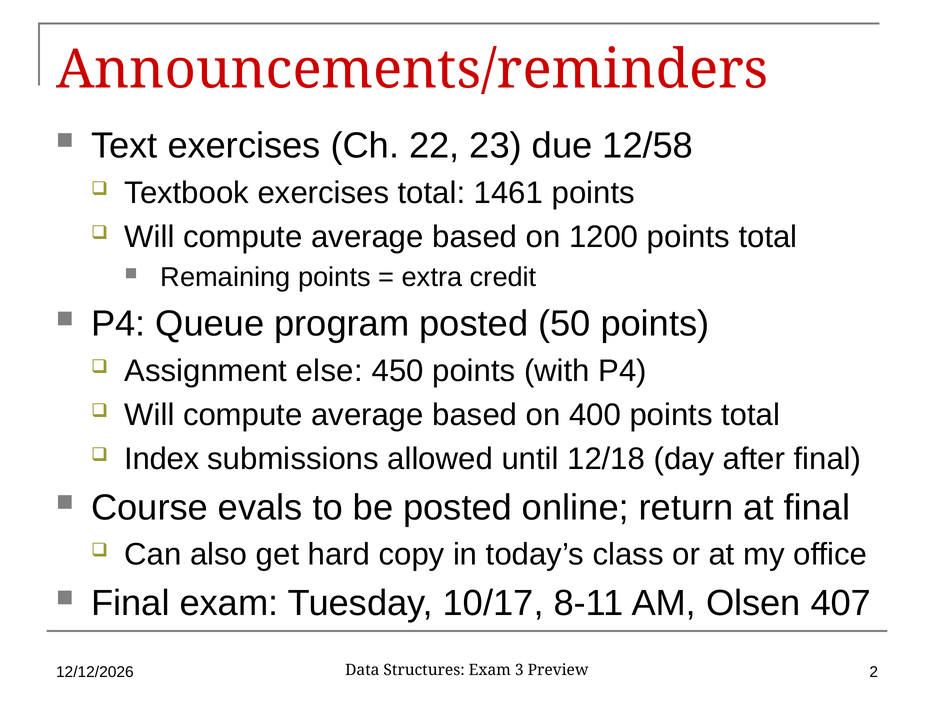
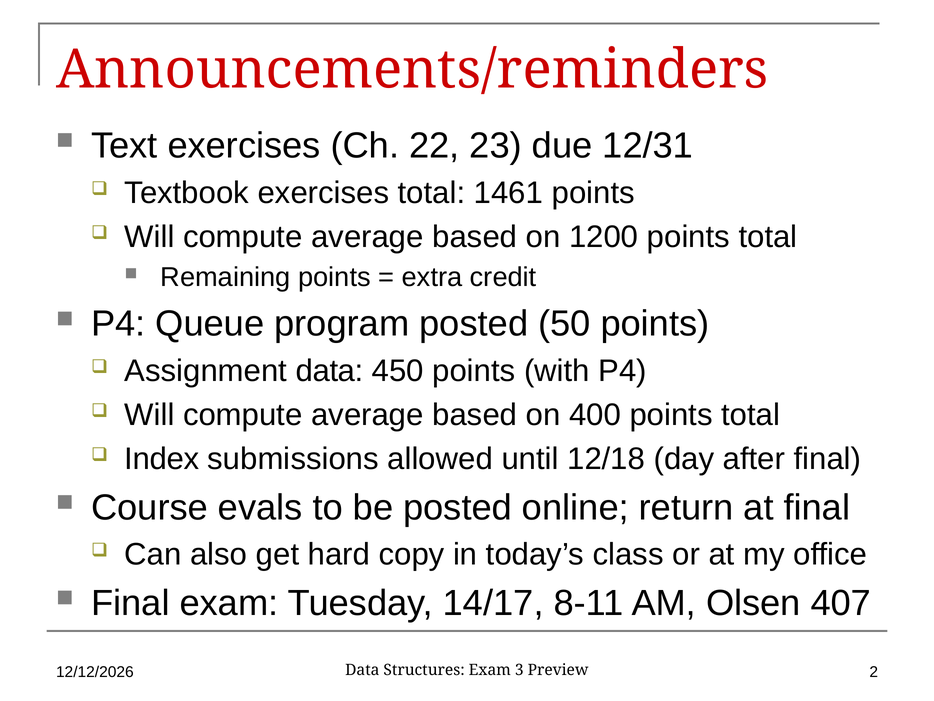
12/58: 12/58 -> 12/31 (648, 146)
Assignment else: else -> data (330, 371)
10/17: 10/17 -> 14/17 (493, 603)
